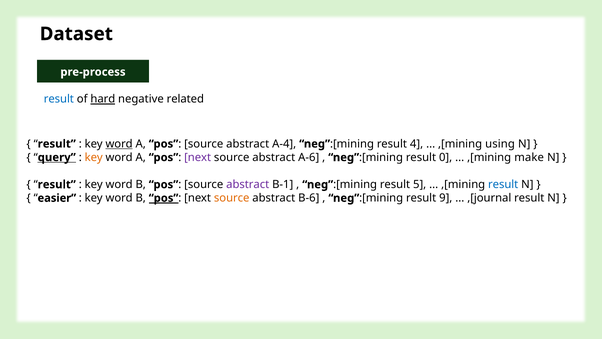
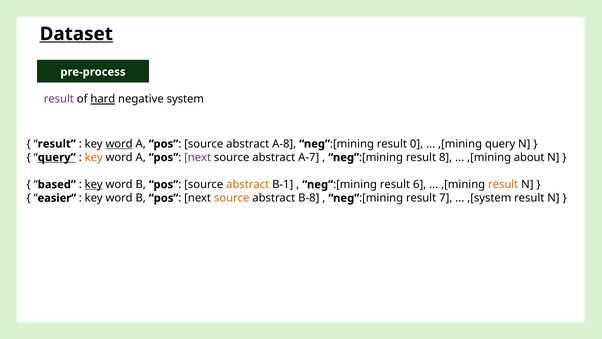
Dataset underline: none -> present (76, 34)
result colour: blue -> purple (59, 99)
related: related -> system (185, 99)
A-4: A-4 -> A-8 (284, 144)
4: 4 -> 0 (417, 144)
,[mining using: using -> query (500, 144)
A-6: A-6 -> A-7 (309, 157)
0: 0 -> 8 (446, 157)
make: make -> about (529, 157)
result: result -> based (57, 184)
key underline: none -> present (94, 184)
abstract colour: purple -> orange (248, 184)
5: 5 -> 6 (420, 184)
result colour: blue -> orange (503, 184)
pos underline: present -> none (164, 198)
B-6: B-6 -> B-8 (309, 198)
9: 9 -> 7 (446, 198)
,[journal: ,[journal -> ,[system (489, 198)
